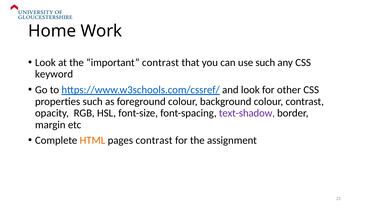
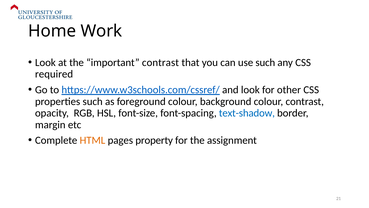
keyword: keyword -> required (54, 74)
text-shadow colour: purple -> blue (247, 113)
pages contrast: contrast -> property (154, 140)
